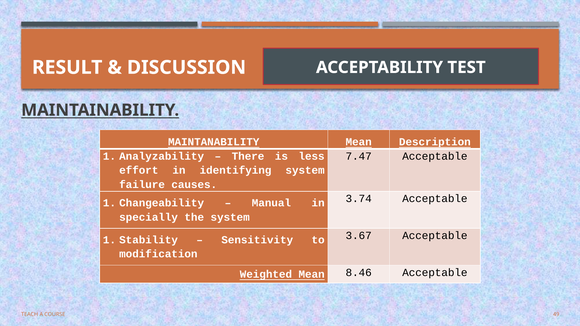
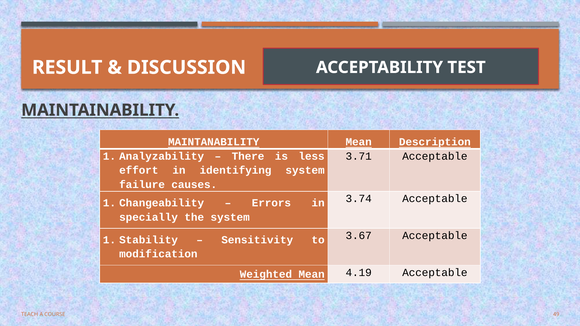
7.47: 7.47 -> 3.71 (359, 156)
Manual: Manual -> Errors (271, 203)
8.46: 8.46 -> 4.19 (359, 273)
